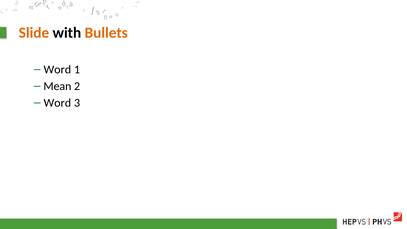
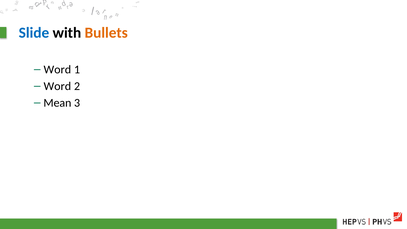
Slide colour: orange -> blue (34, 33)
Mean: Mean -> Word (57, 86)
Word: Word -> Mean (57, 103)
